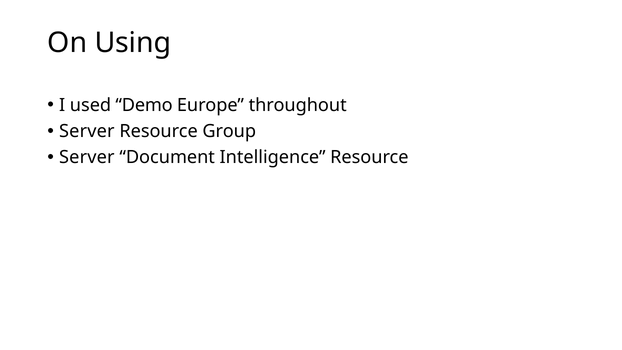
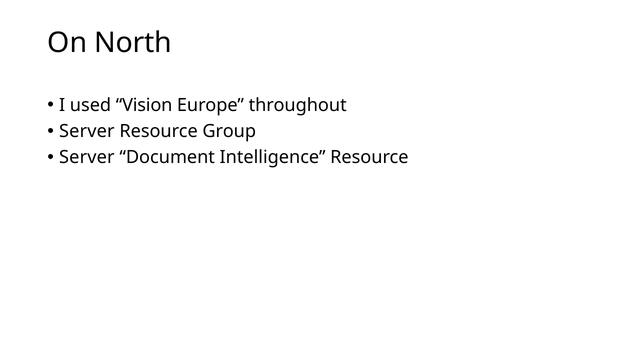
Using: Using -> North (133, 43)
Demo: Demo -> Vision (144, 105)
